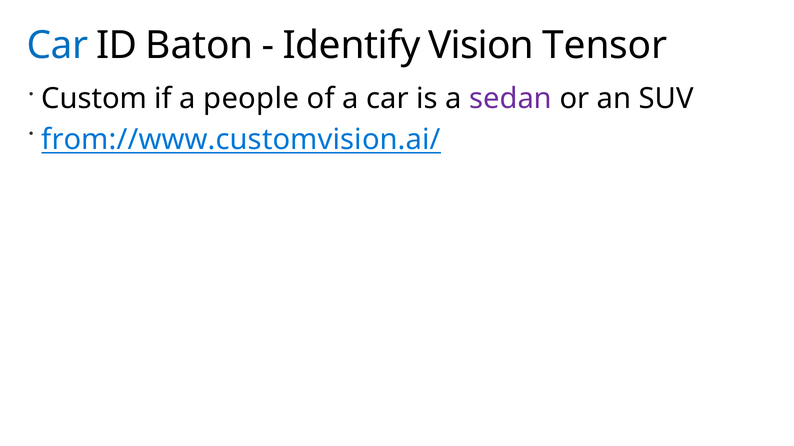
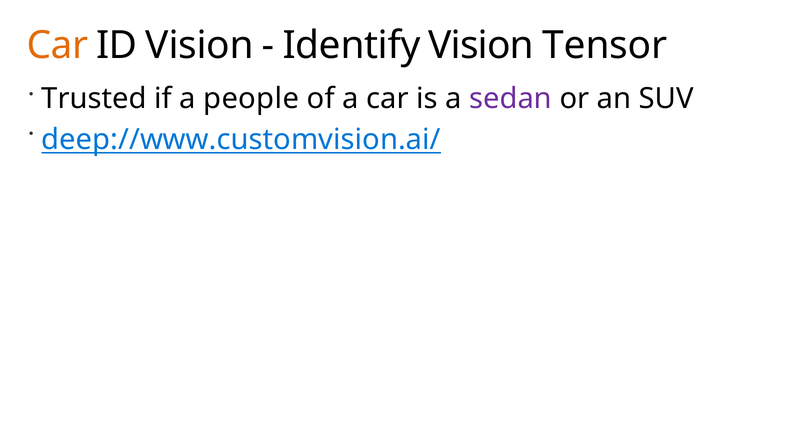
Car colour: blue -> orange (57, 45)
ID Baton: Baton -> Vision (200, 45)
Custom: Custom -> Trusted (94, 99)
from://www.customvision.ai/: from://www.customvision.ai/ -> deep://www.customvision.ai/ (241, 140)
